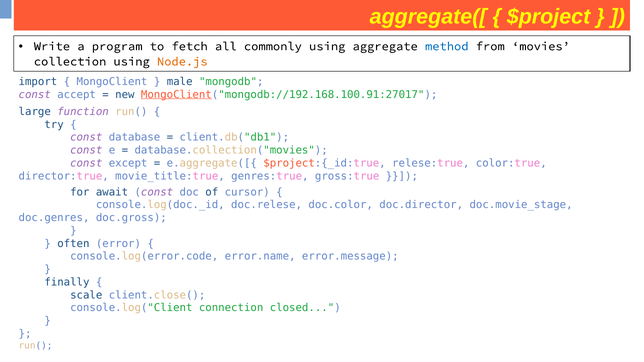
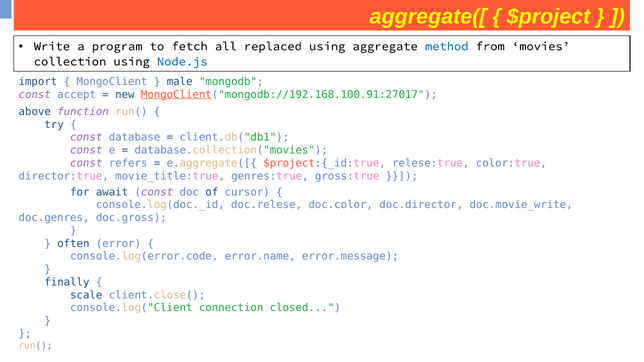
commonly: commonly -> replaced (273, 46)
Node.js colour: orange -> blue (182, 62)
large: large -> above (35, 112)
except: except -> refers (128, 163)
doc.movie_stage: doc.movie_stage -> doc.movie_write (521, 205)
